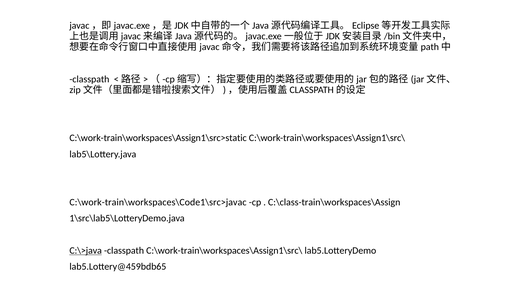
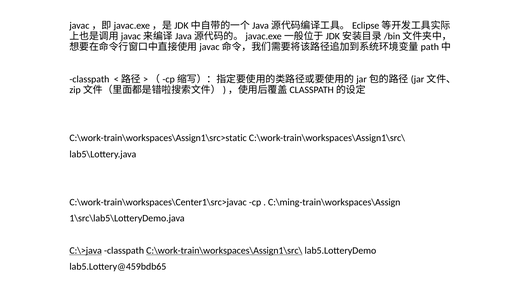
C:\work-train\workspaces\Code1\src>javac: C:\work-train\workspaces\Code1\src>javac -> C:\work-train\workspaces\Center1\src>javac (158, 202)
C:\class-train\workspaces\Assign: C:\class-train\workspaces\Assign -> C:\ming-train\workspaces\Assign (334, 202)
C:\work-train\workspaces\Assign1\src\ underline: none -> present (224, 250)
